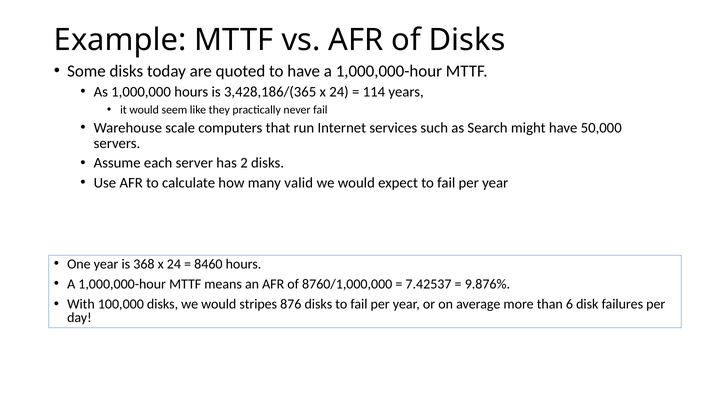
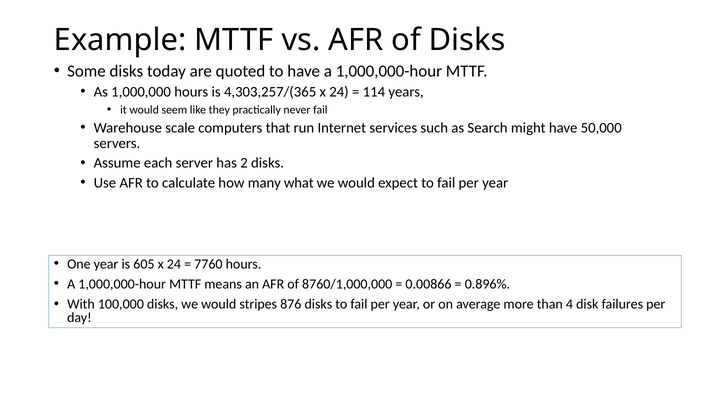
3,428,186/(365: 3,428,186/(365 -> 4,303,257/(365 (270, 92)
valid: valid -> what (299, 183)
368: 368 -> 605 (144, 264)
8460: 8460 -> 7760 (208, 264)
7.42537: 7.42537 -> 0.00866 (429, 285)
9.876%: 9.876% -> 0.896% (487, 285)
6: 6 -> 4 (570, 305)
